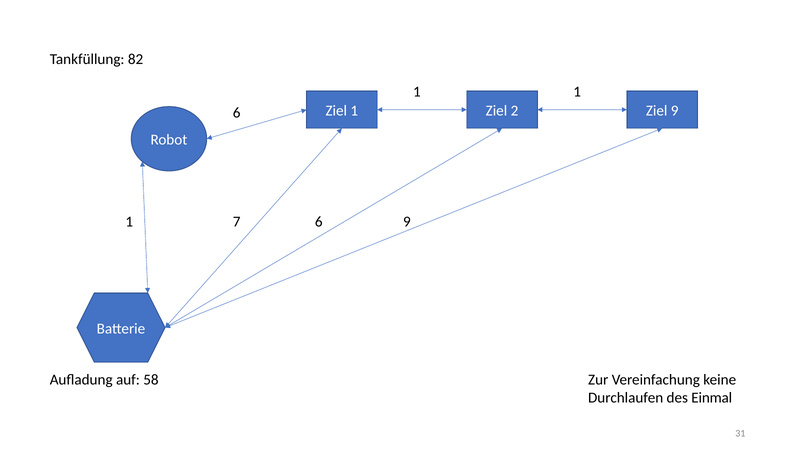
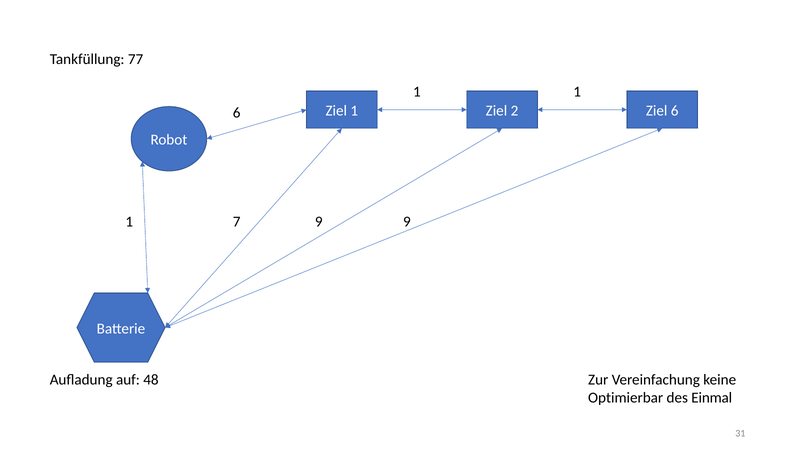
82: 82 -> 77 (136, 59)
Ziel 9: 9 -> 6 (675, 111)
7 6: 6 -> 9 (319, 222)
58: 58 -> 48 (151, 380)
Durchlaufen: Durchlaufen -> Optimierbar (626, 398)
